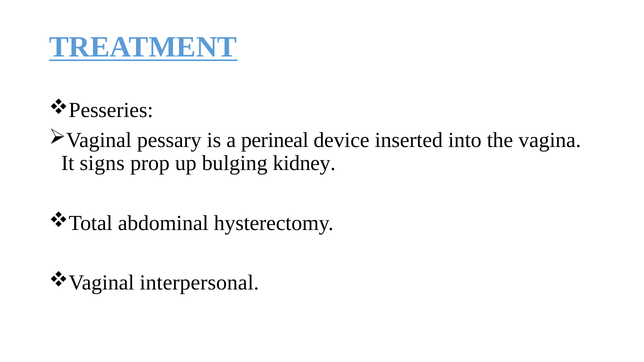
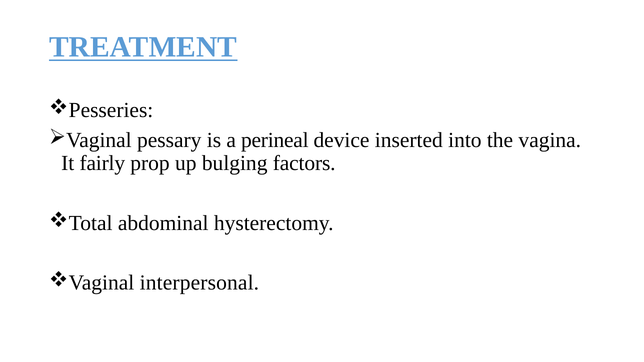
signs: signs -> fairly (102, 163)
kidney: kidney -> factors (304, 163)
